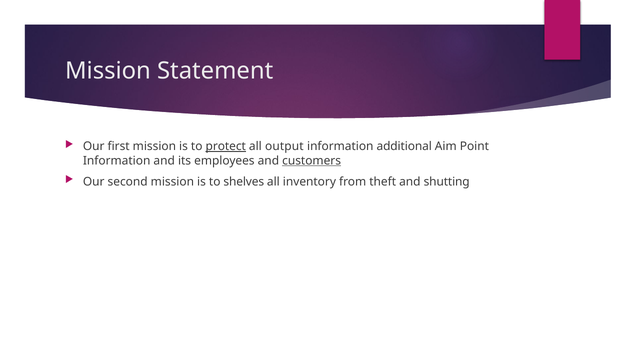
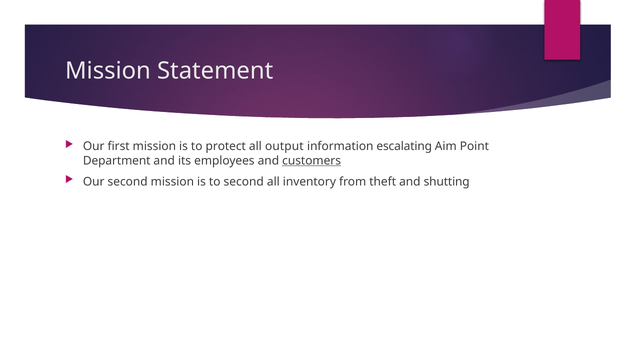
protect underline: present -> none (226, 146)
additional: additional -> escalating (404, 146)
Information: Information -> Department (117, 160)
to shelves: shelves -> second (244, 181)
